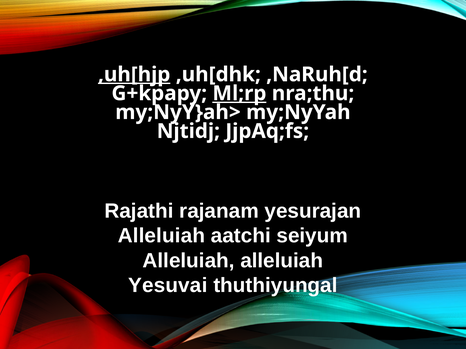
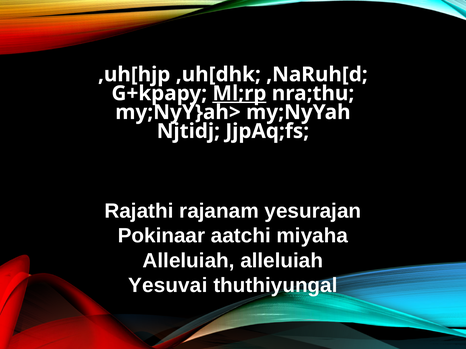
,uh[hjp underline: present -> none (134, 75)
Alleluiah: Alleluiah -> Pokinaar (161, 236)
seiyum: seiyum -> miyaha (312, 236)
